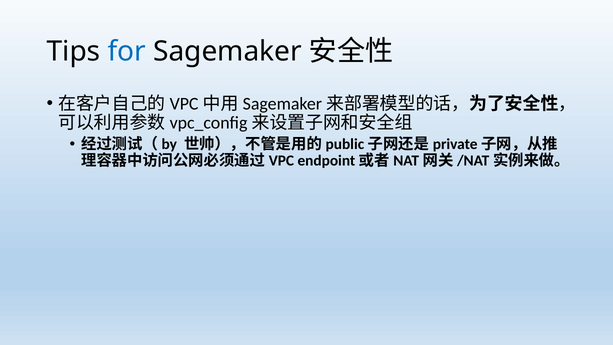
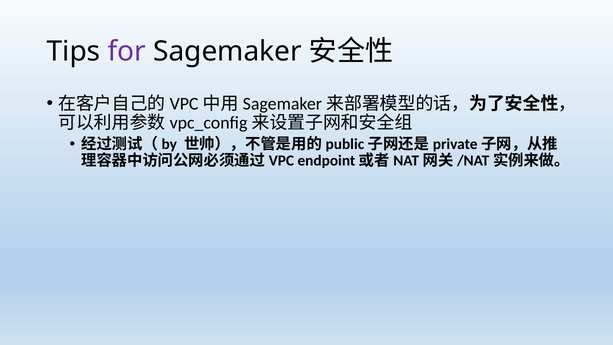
for colour: blue -> purple (127, 51)
